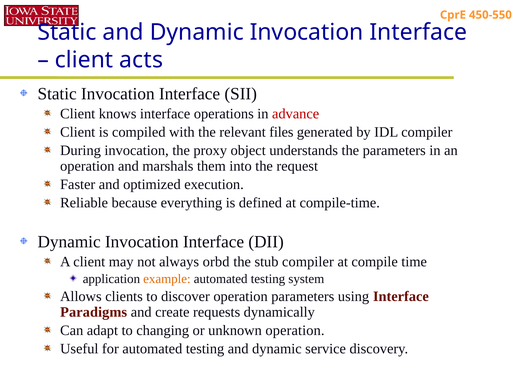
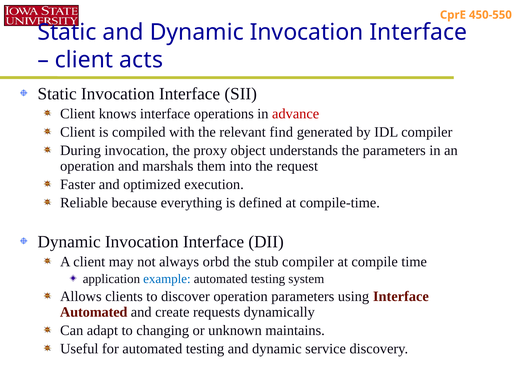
files: files -> find (281, 132)
example colour: orange -> blue (167, 279)
Paradigms: Paradigms -> Automated (94, 312)
unknown operation: operation -> maintains (295, 330)
